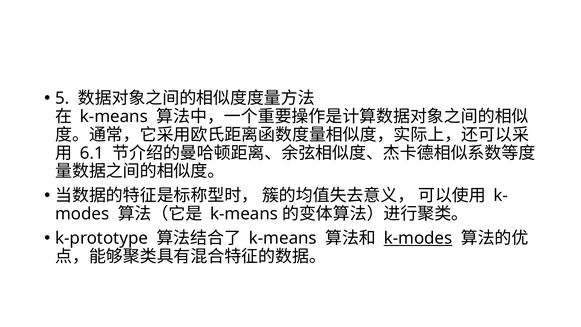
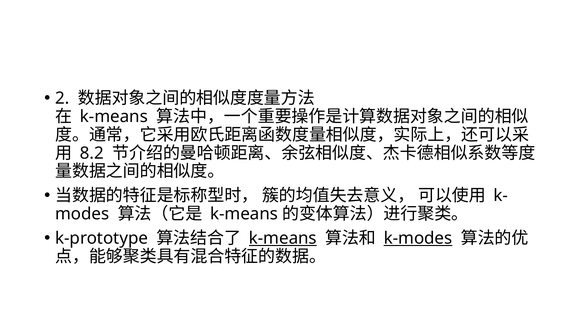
5: 5 -> 2 (62, 98)
6.1: 6.1 -> 8.2 (92, 153)
k-means underline: none -> present (283, 238)
